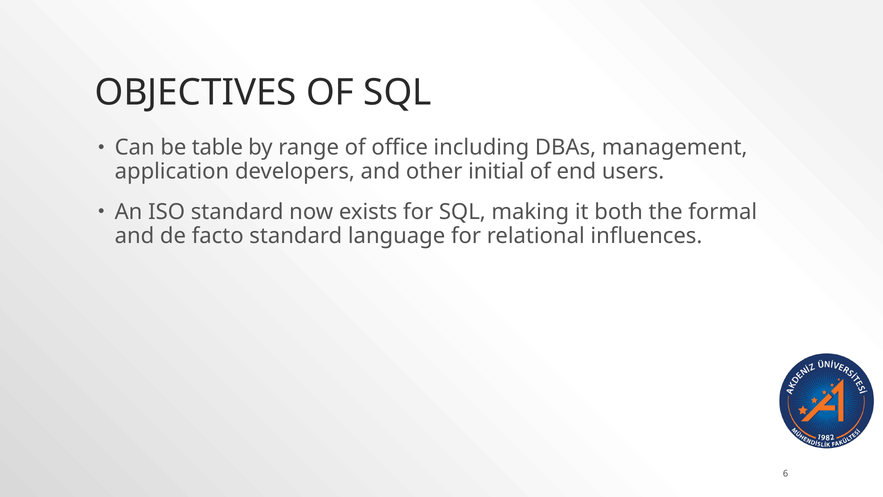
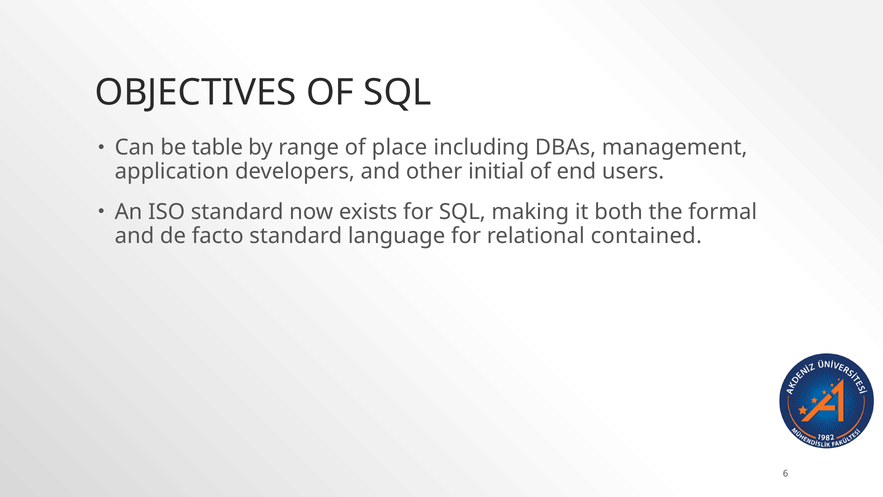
office: office -> place (400, 148)
influences: influences -> contained (646, 236)
